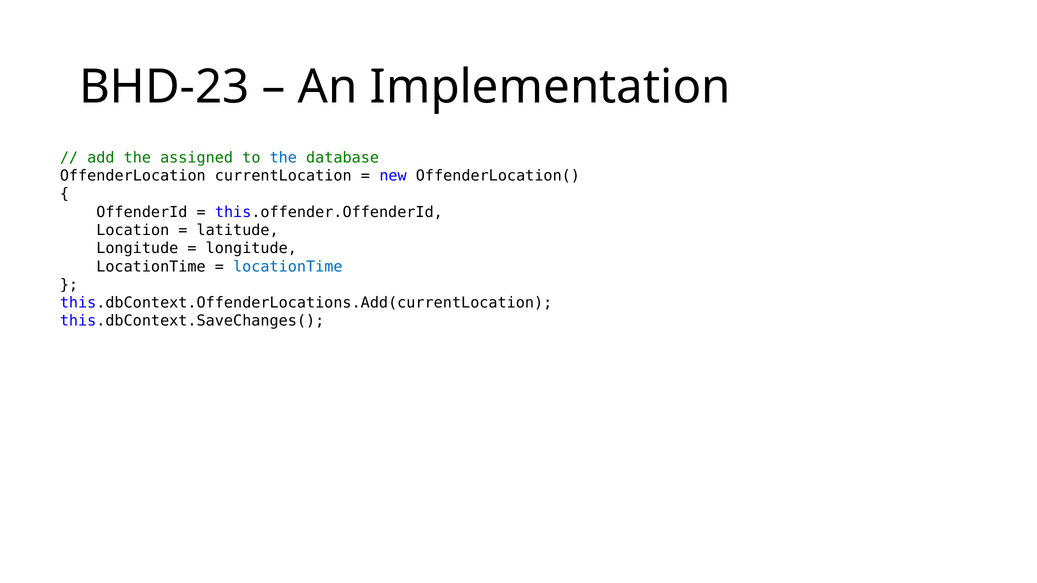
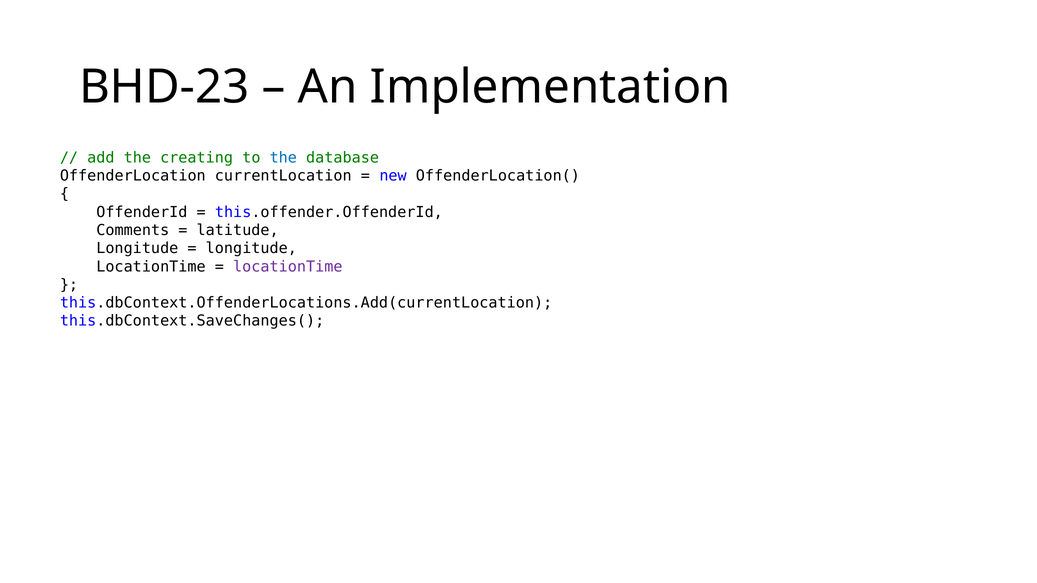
assigned: assigned -> creating (197, 158)
Location: Location -> Comments (133, 230)
locationTime colour: blue -> purple (288, 267)
